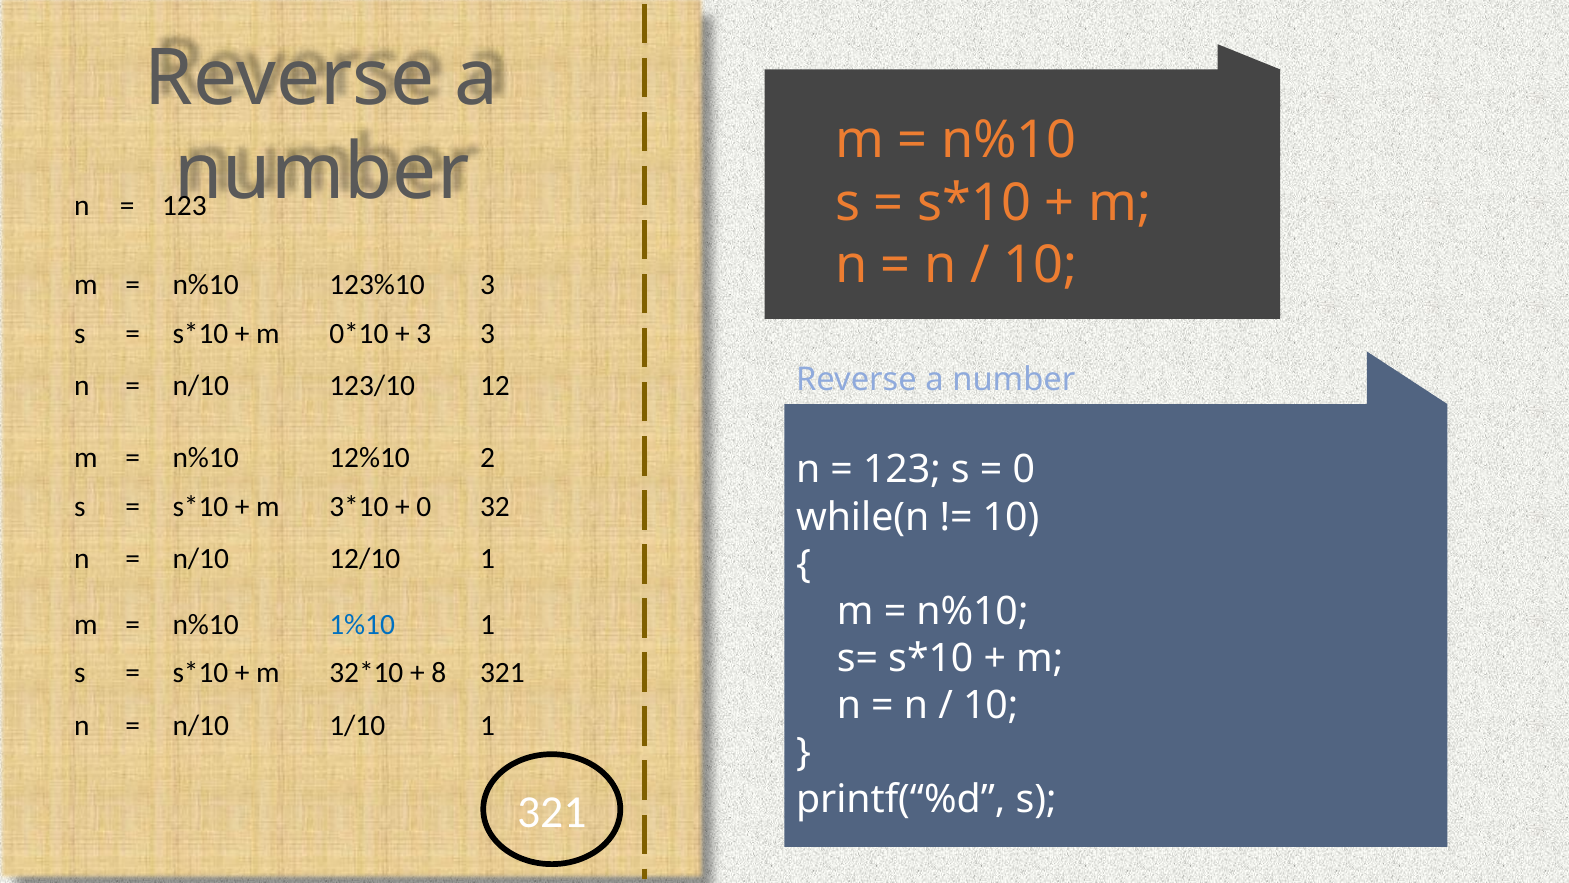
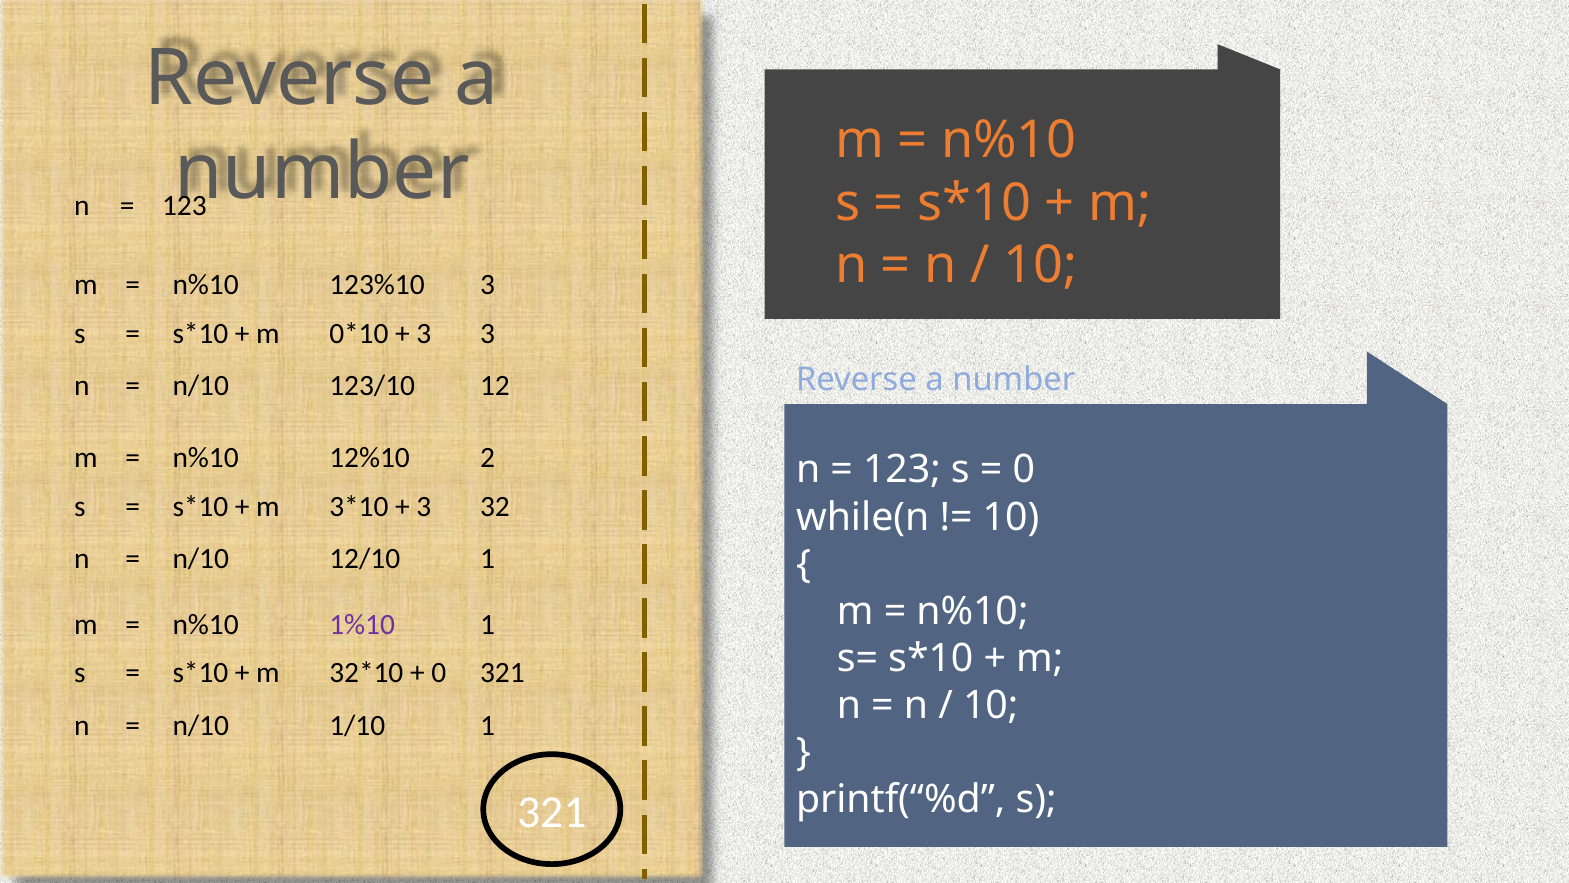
0: 0 -> 3 (424, 506)
1%10 colour: blue -> purple (362, 624)
8: 8 -> 0 (439, 673)
